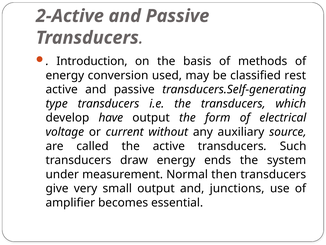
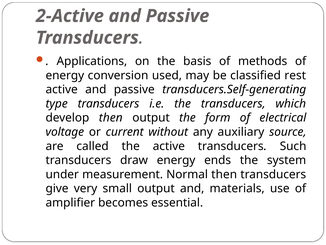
Introduction: Introduction -> Applications (92, 61)
develop have: have -> then (111, 118)
junctions: junctions -> materials (237, 188)
